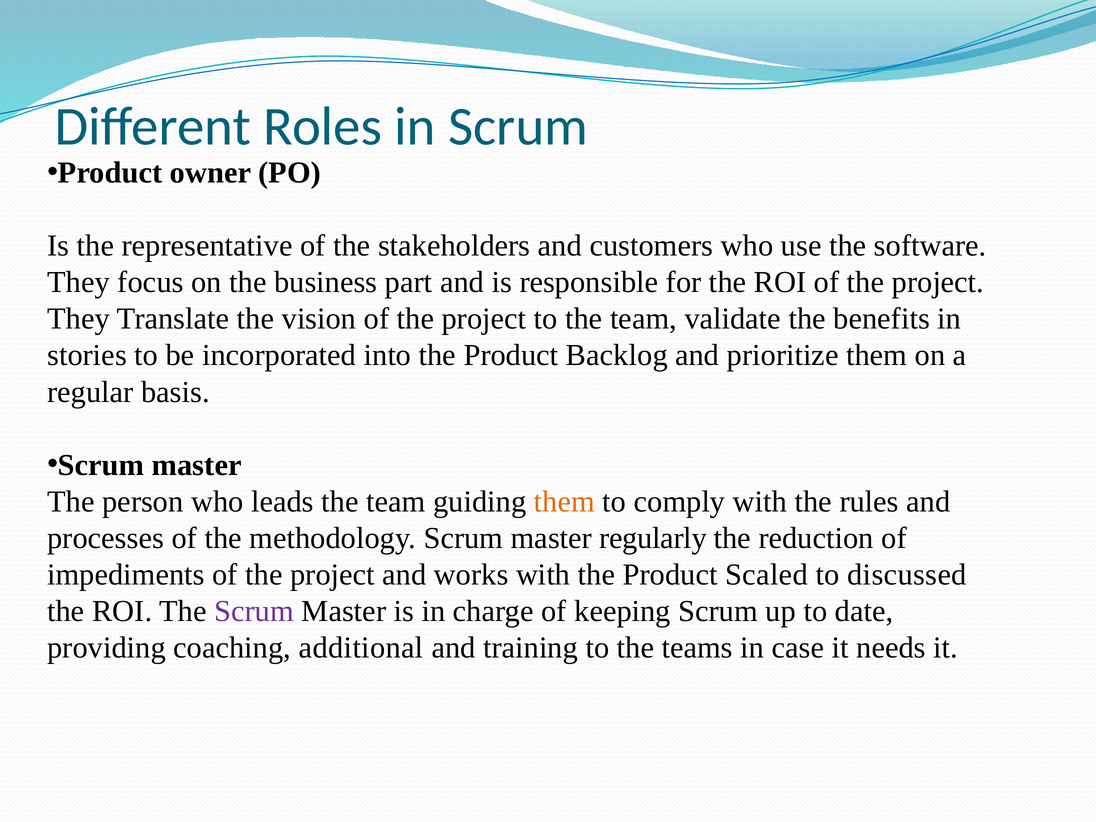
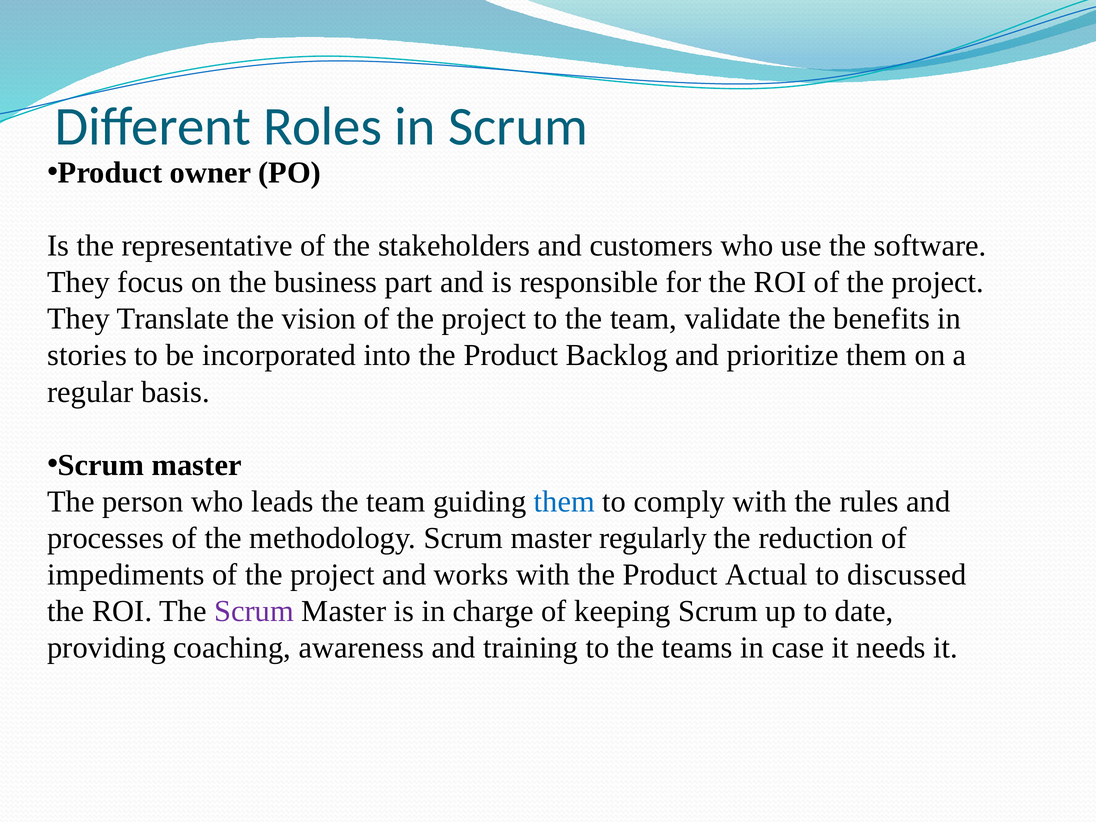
them colour: orange -> blue (564, 502)
Scaled: Scaled -> Actual (767, 575)
additional: additional -> awareness (361, 648)
